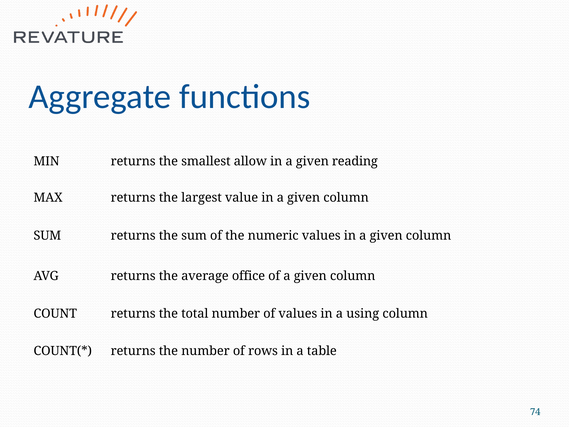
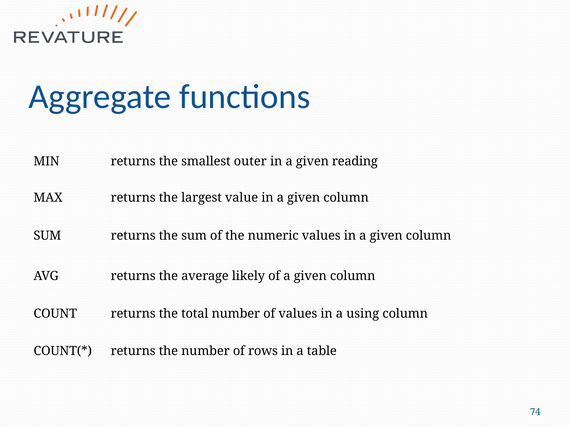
allow: allow -> outer (250, 161)
office: office -> likely (248, 276)
